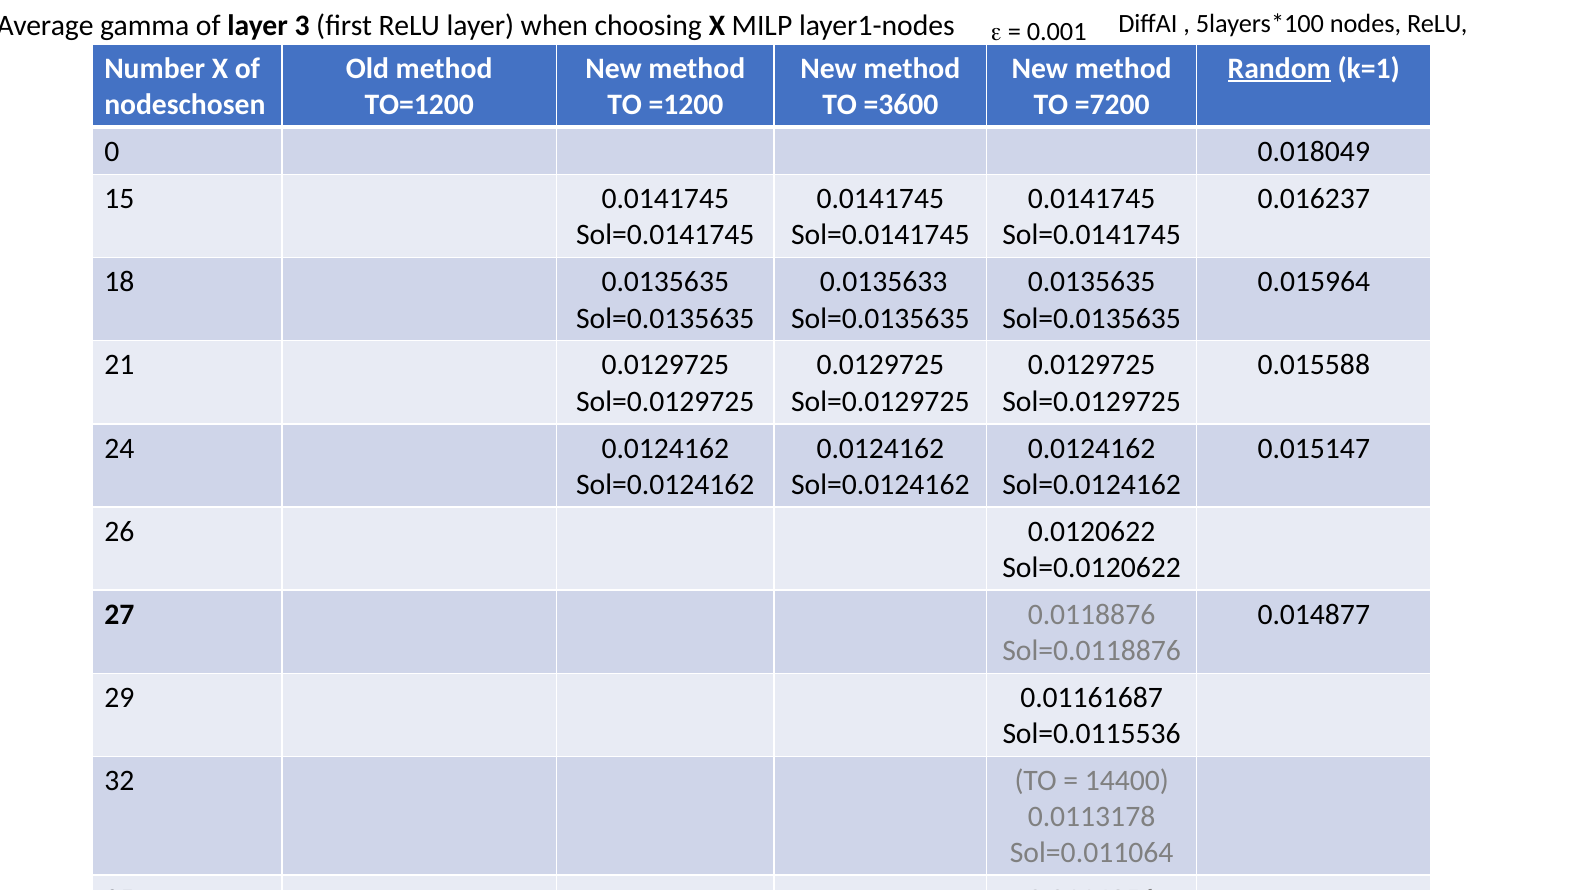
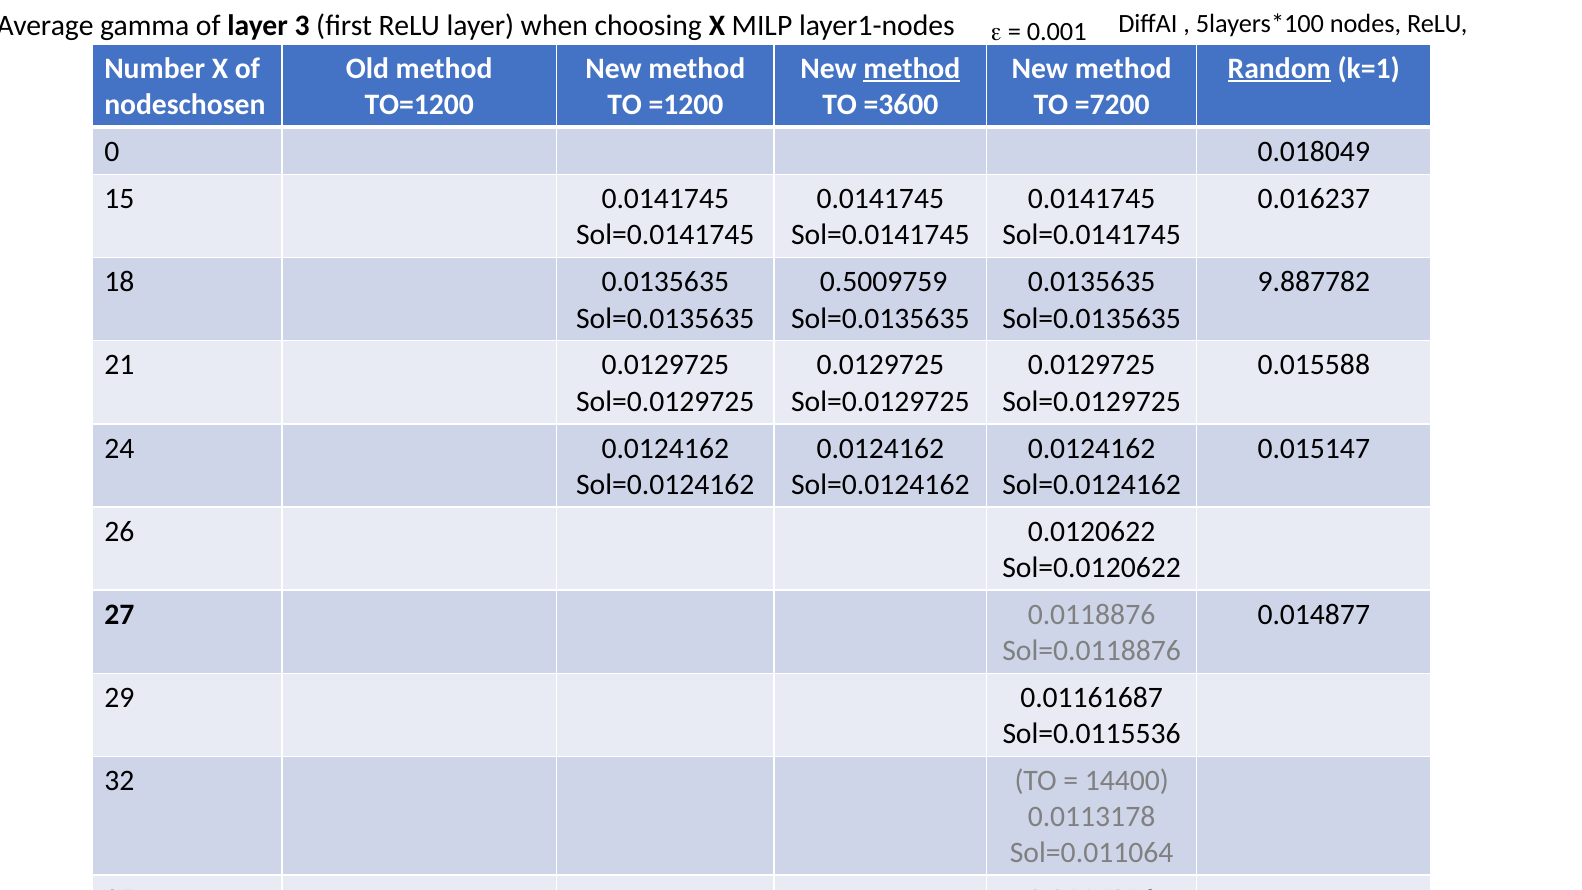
method underline: none -> present (912, 68)
0.0135633: 0.0135633 -> 0.5009759 (884, 282)
0.015964: 0.015964 -> 9.887782 (1314, 282)
